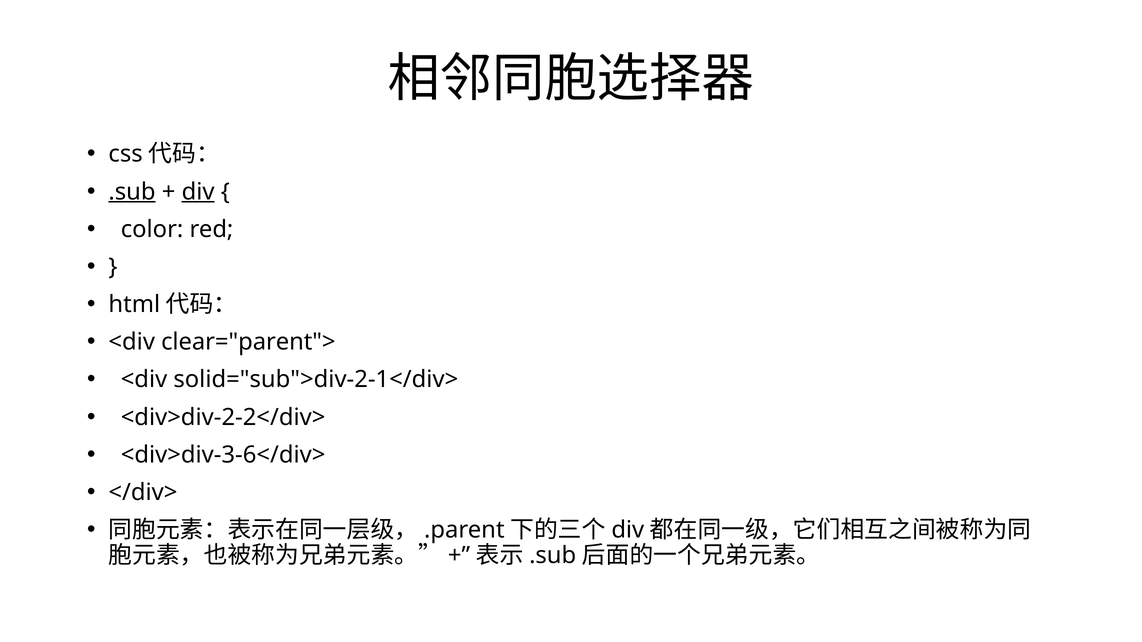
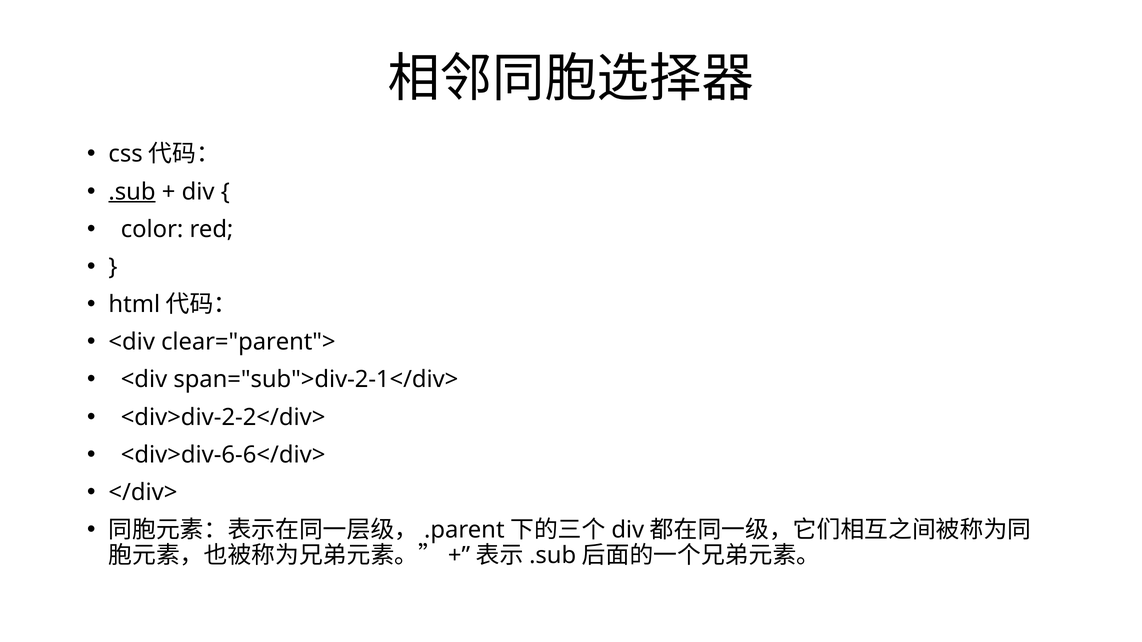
div underline: present -> none (198, 192)
solid="sub">div-2-1</div>: solid="sub">div-2-1</div> -> span="sub">div-2-1</div> (316, 380)
<div>div-3-6</div>: <div>div-3-6</div> -> <div>div-6-6</div> (223, 455)
